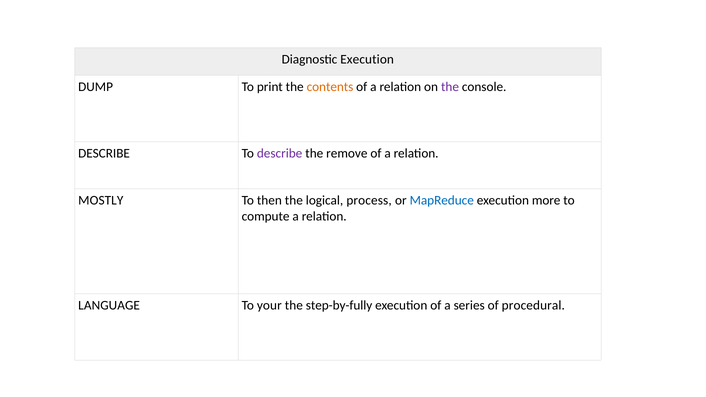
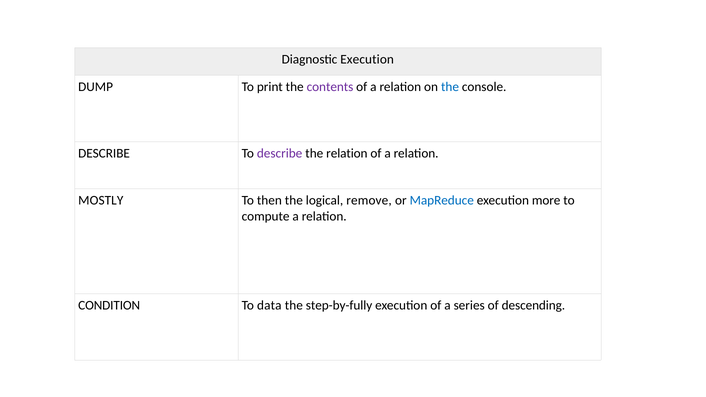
contents colour: orange -> purple (330, 87)
the colour: purple -> blue (450, 87)
the remove: remove -> relation (347, 153)
process: process -> remove (369, 200)
LANGUAGE: LANGUAGE -> CONDITION (109, 305)
your: your -> data (269, 305)
procedural: procedural -> descending (533, 305)
